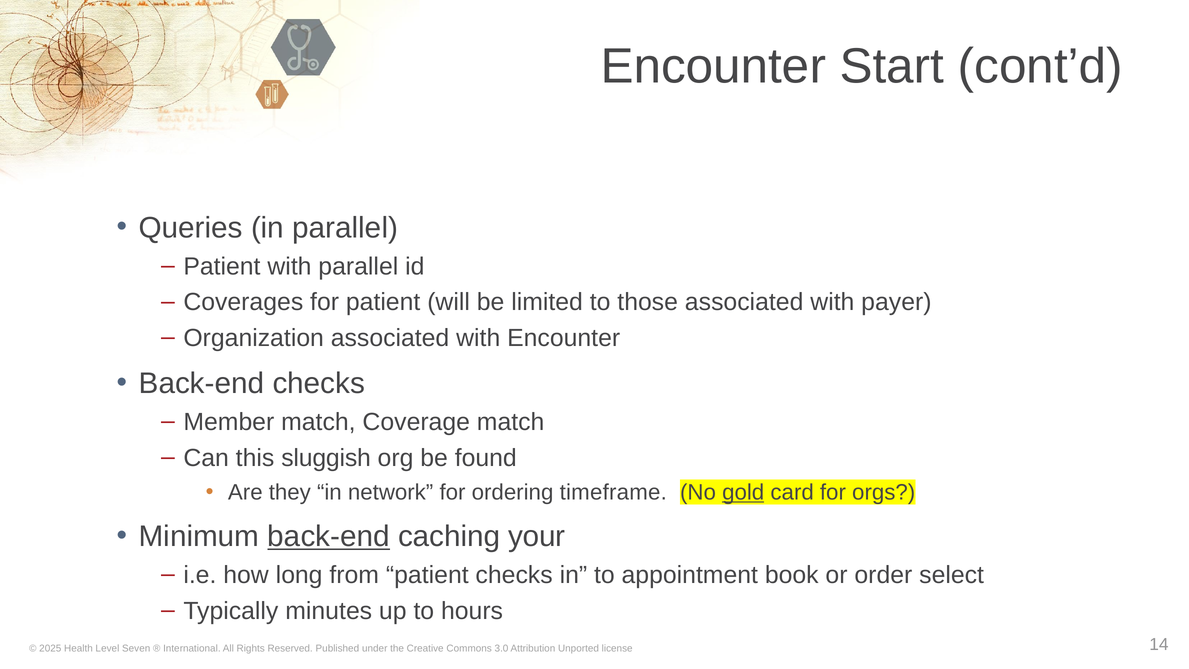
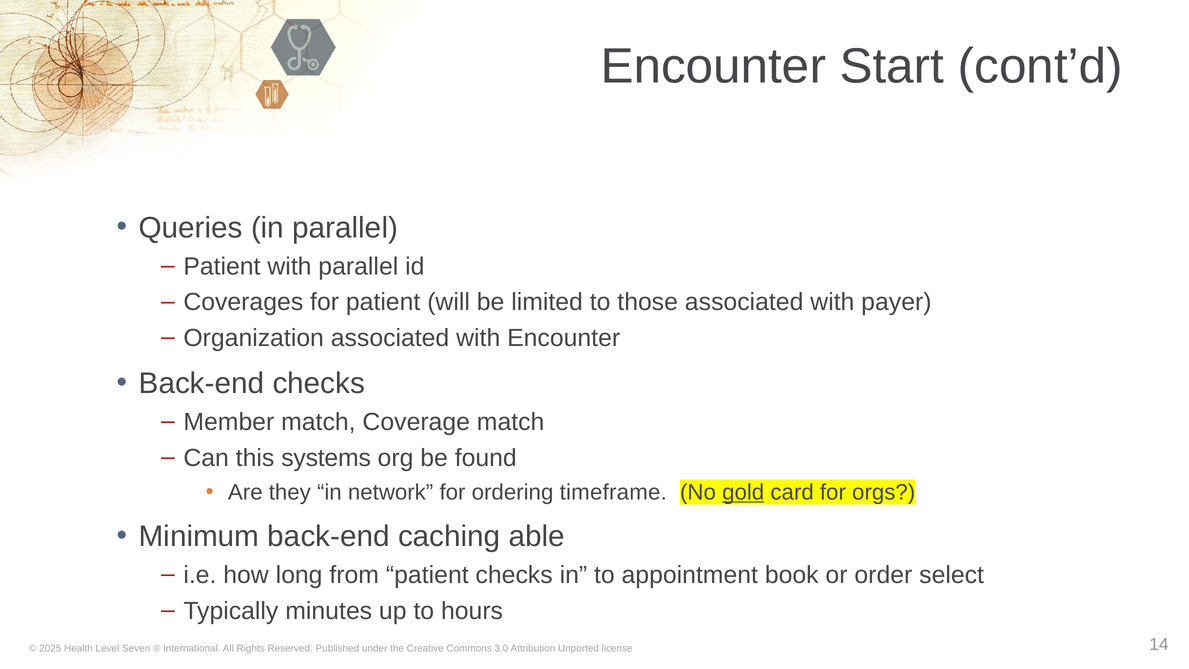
sluggish: sluggish -> systems (326, 458)
back-end underline: present -> none (329, 536)
your: your -> able (537, 536)
